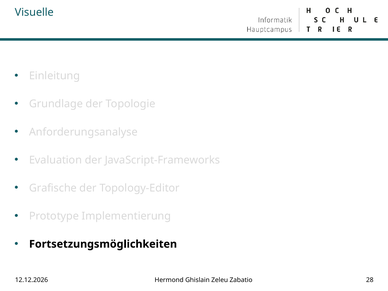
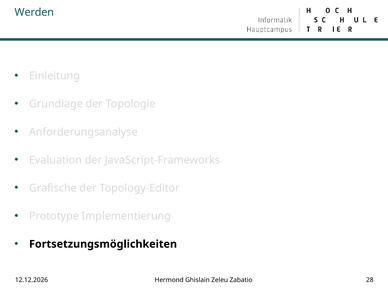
Visuelle: Visuelle -> Werden (34, 12)
